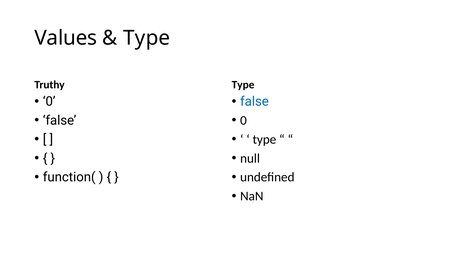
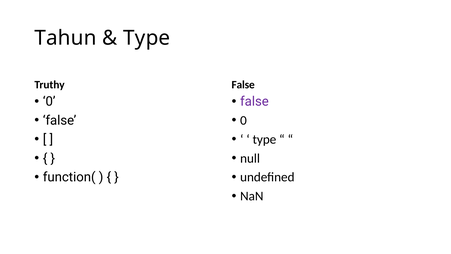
Values: Values -> Tahun (66, 38)
Type: Type -> False (243, 85)
false colour: blue -> purple (254, 101)
